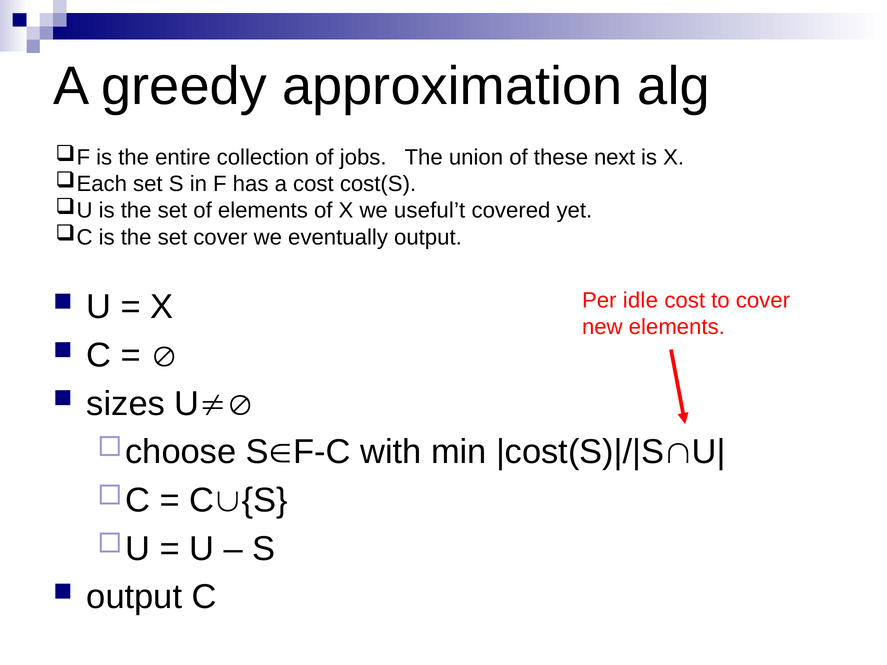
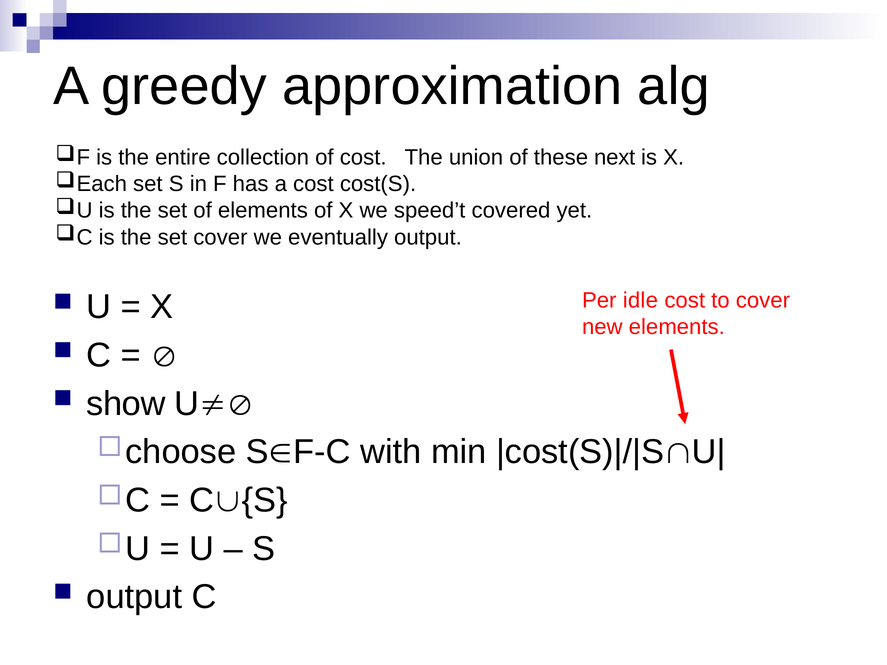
of jobs: jobs -> cost (363, 157)
useful’t: useful’t -> speed’t (430, 211)
sizes: sizes -> show (126, 404)
